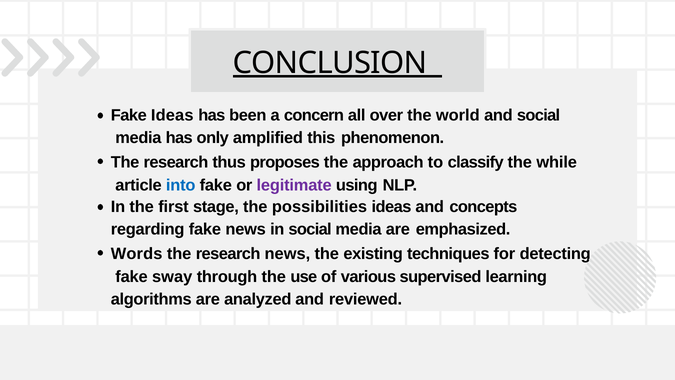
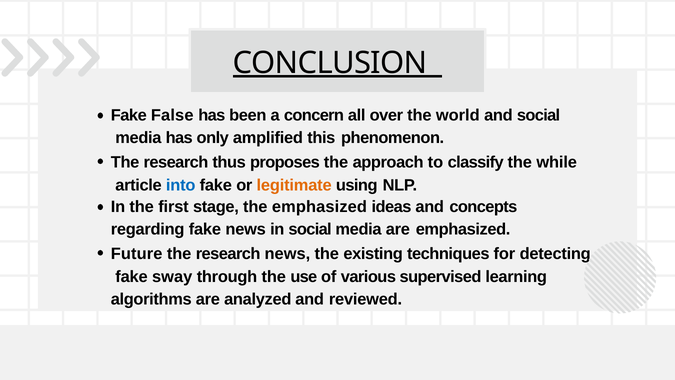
Fake Ideas: Ideas -> False (172, 115)
legitimate colour: purple -> orange (294, 185)
the possibilities: possibilities -> emphasized (319, 207)
Words: Words -> Future (137, 254)
